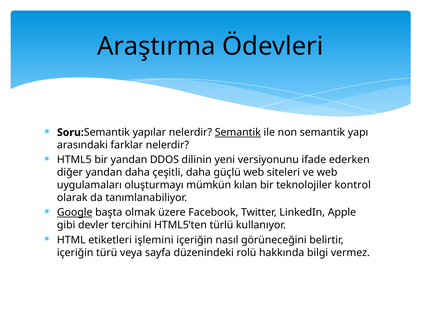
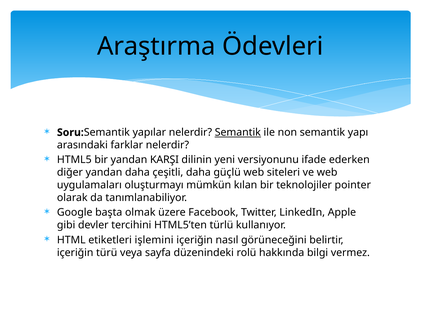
DDOS: DDOS -> KARŞI (164, 160)
kontrol: kontrol -> pointer (353, 185)
Google underline: present -> none (75, 212)
